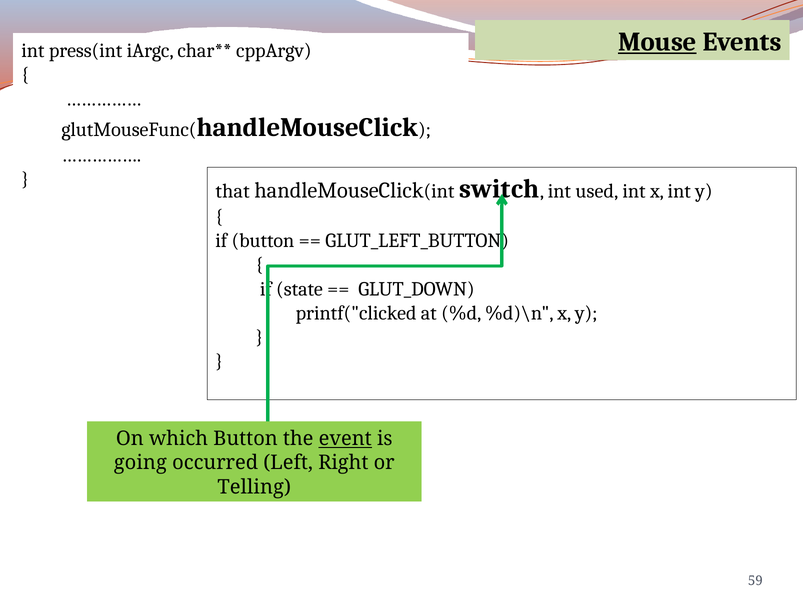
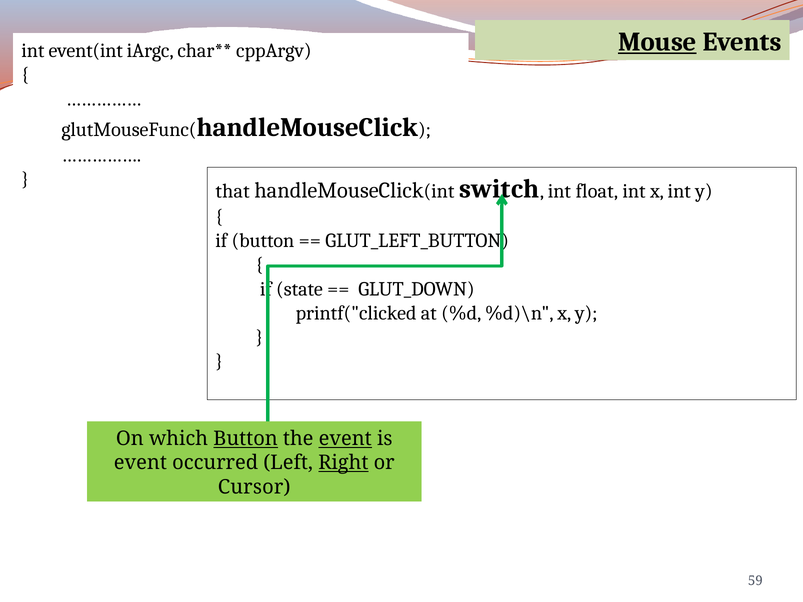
press(int: press(int -> event(int (86, 51)
used: used -> float (597, 191)
Button underline: none -> present (246, 439)
going: going -> event (140, 463)
Right underline: none -> present (343, 463)
Telling: Telling -> Cursor (254, 487)
